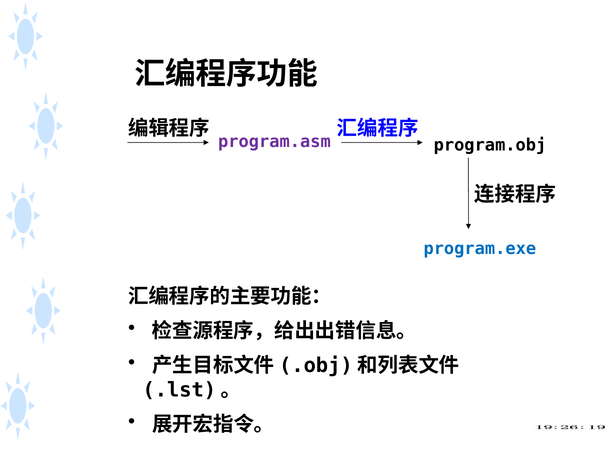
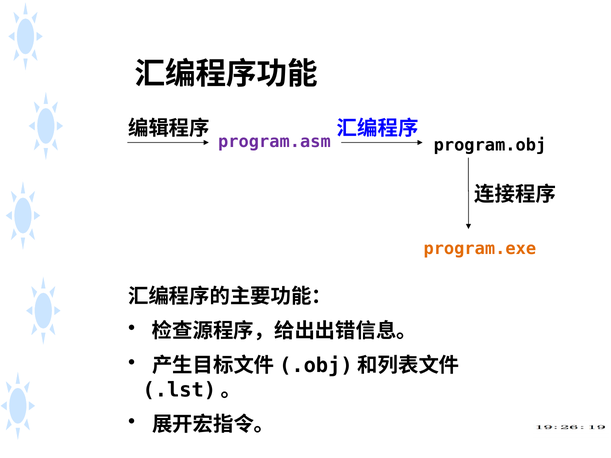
program.exe colour: blue -> orange (480, 249)
